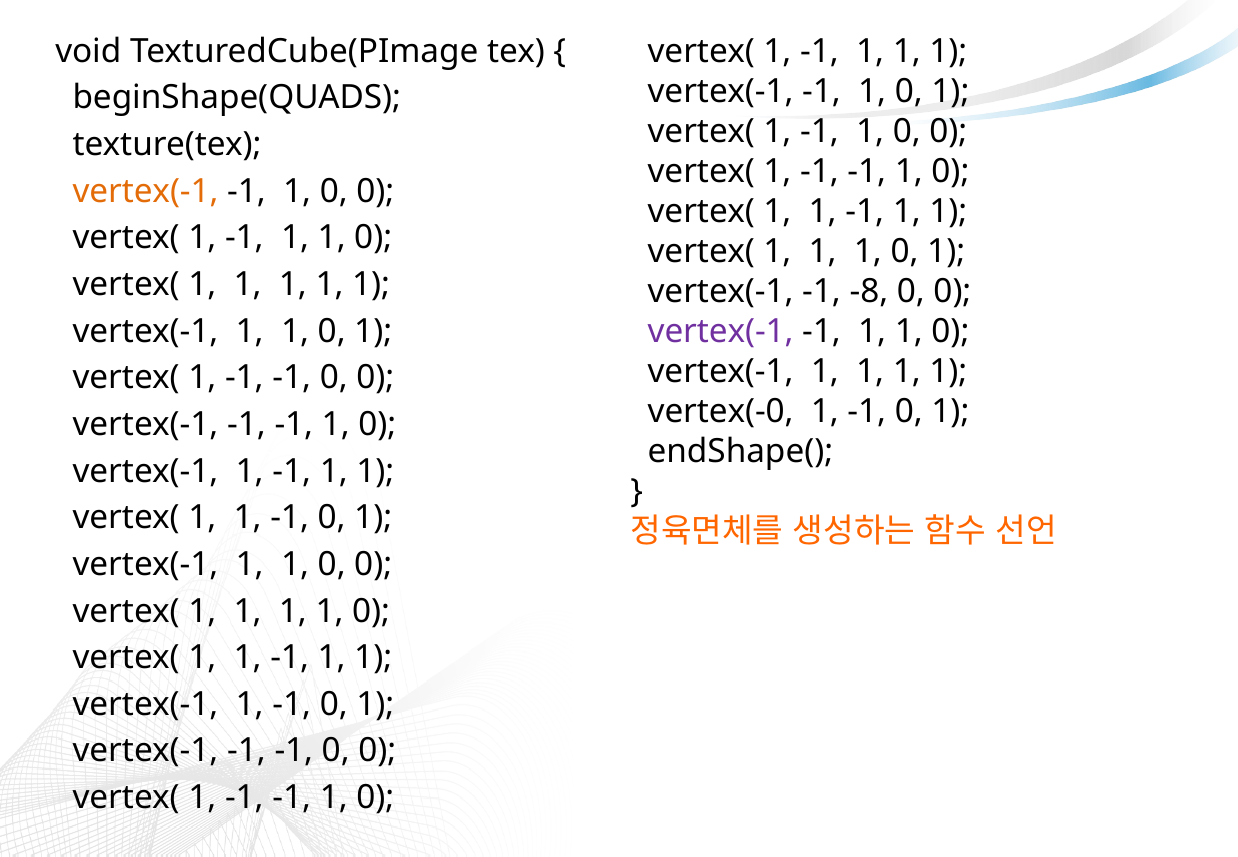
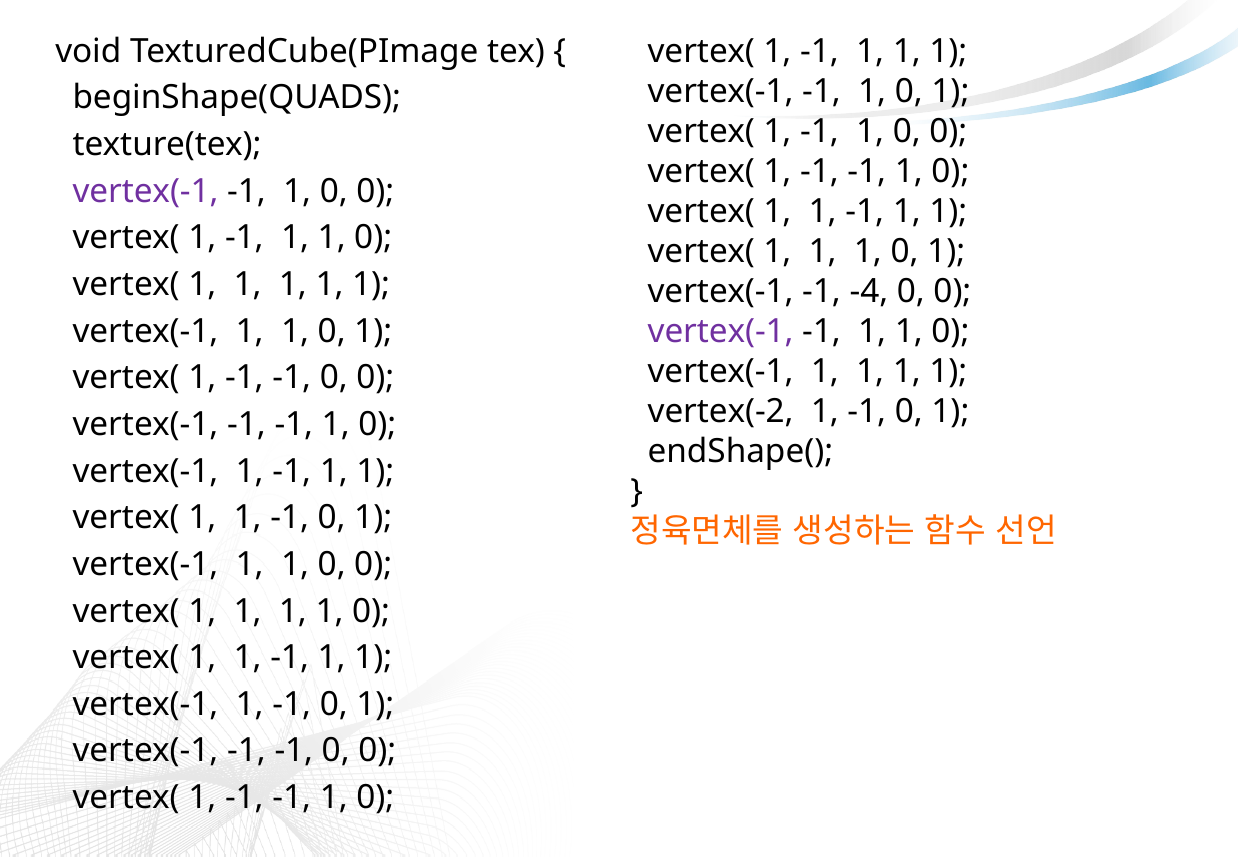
vertex(-1 colour: orange -> purple (146, 191)
-8: -8 -> -4 (869, 291)
vertex(-0: vertex(-0 -> vertex(-2 (721, 411)
